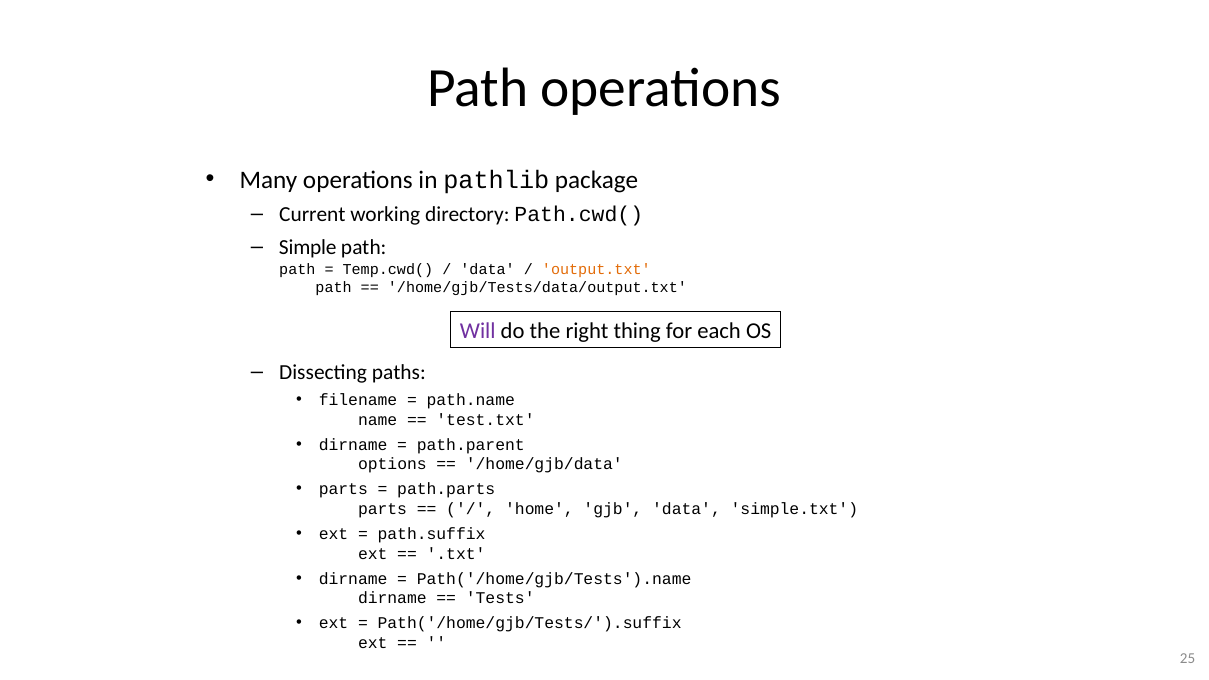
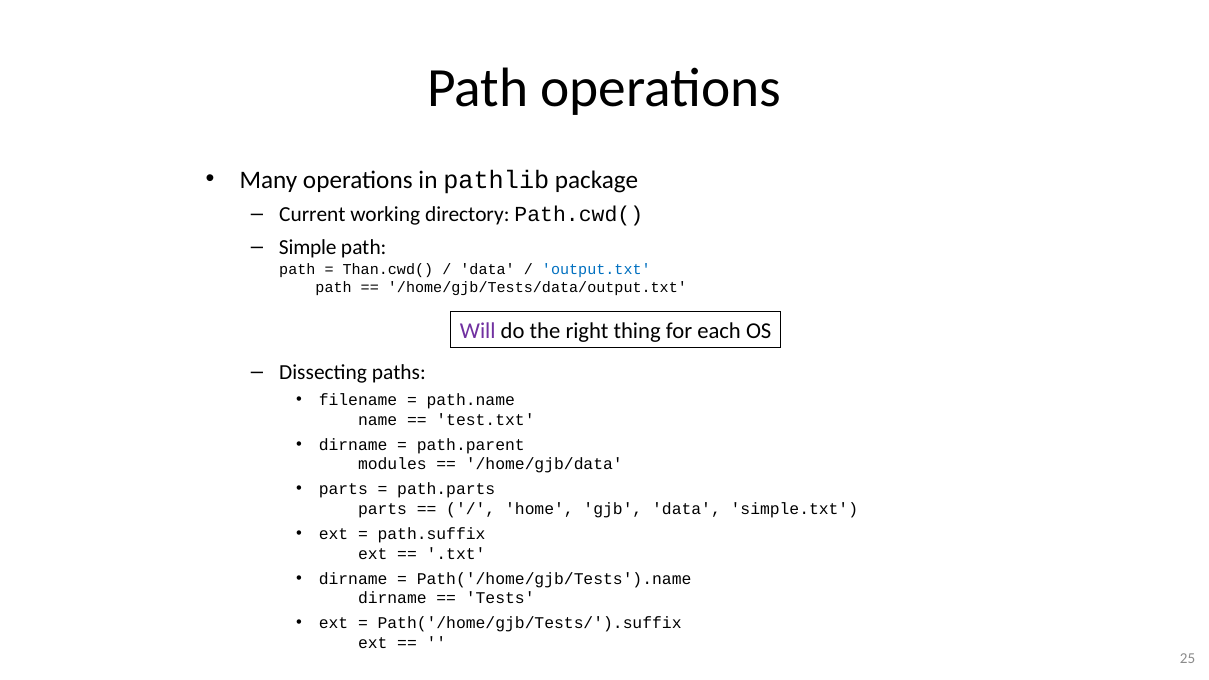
Temp.cwd(: Temp.cwd( -> Than.cwd( (388, 269)
output.txt colour: orange -> blue (596, 269)
options: options -> modules (392, 465)
